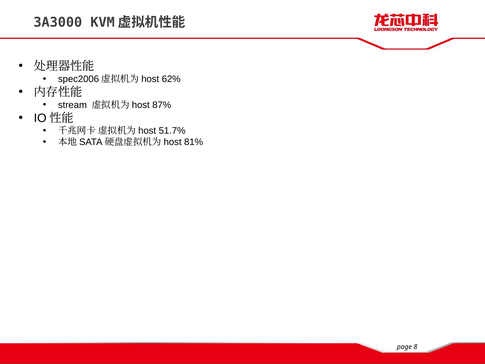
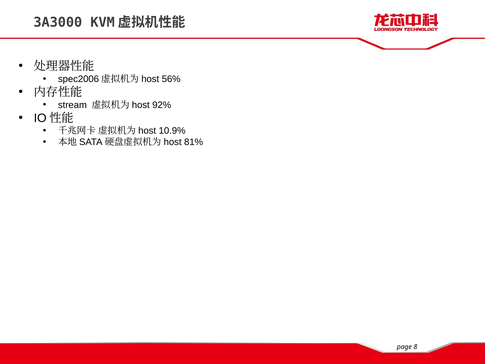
62%: 62% -> 56% (171, 79)
87%: 87% -> 92% (162, 105)
51.7%: 51.7% -> 10.9% (172, 131)
